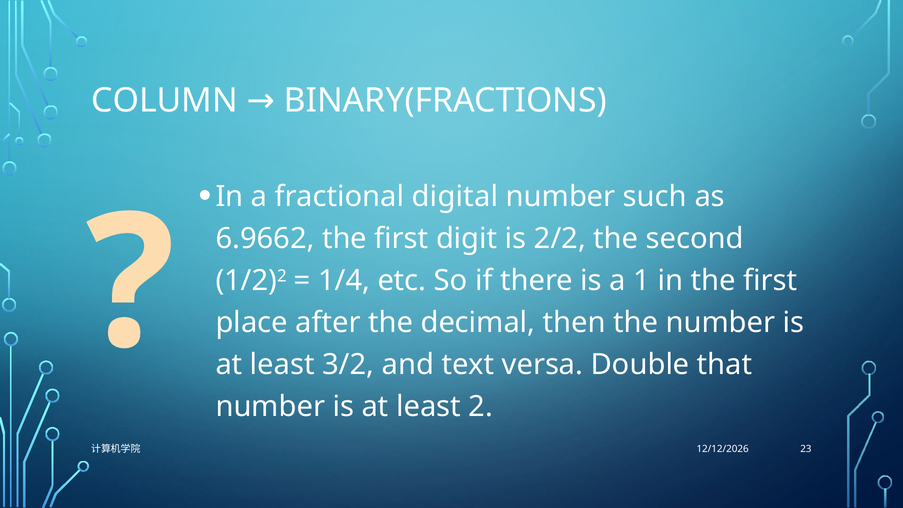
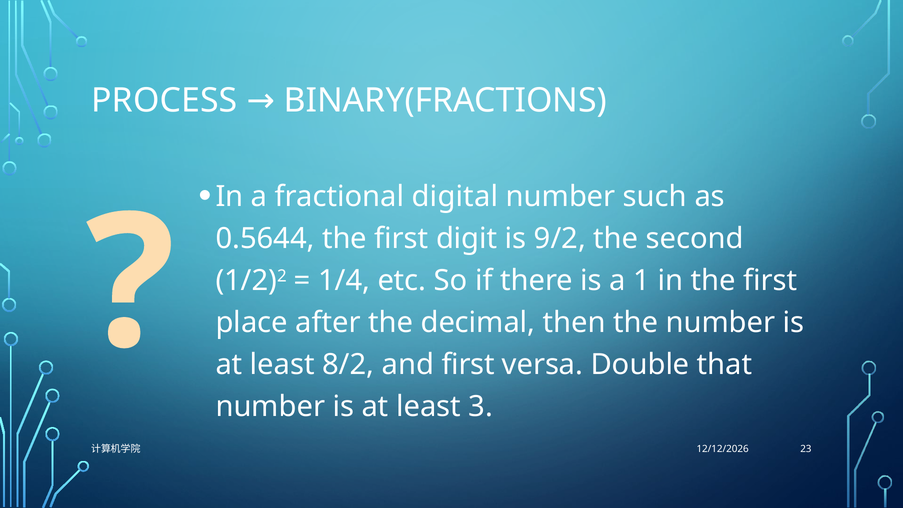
COLUMN: COLUMN -> PROCESS (164, 100)
6.9662: 6.9662 -> 0.5644 (265, 239)
2/2: 2/2 -> 9/2 (560, 239)
3/2: 3/2 -> 8/2 (348, 365)
and text: text -> first (468, 365)
2: 2 -> 3 (481, 407)
